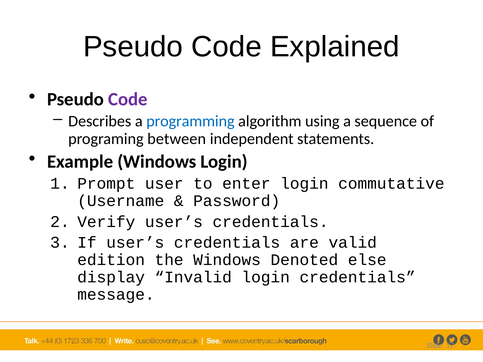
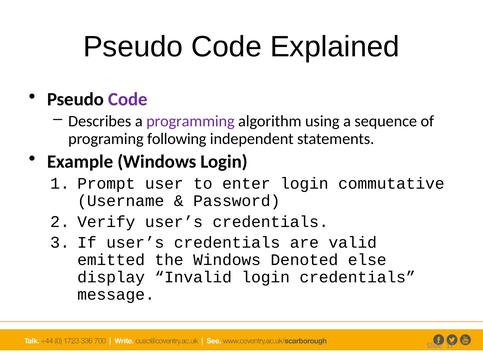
programming colour: blue -> purple (190, 121)
between: between -> following (177, 139)
edition: edition -> emitted (111, 260)
